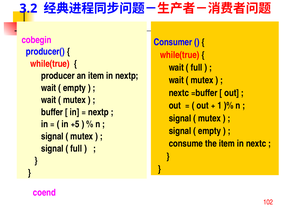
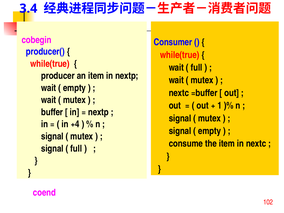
3.2: 3.2 -> 3.4 (28, 8)
+5: +5 -> +4 (75, 124)
